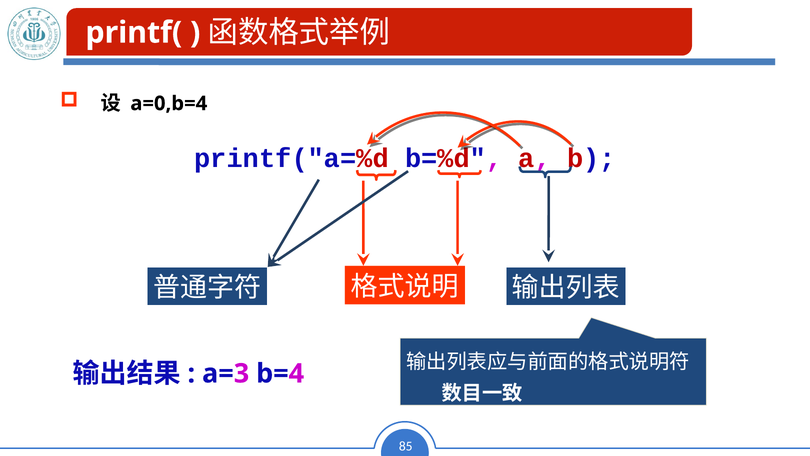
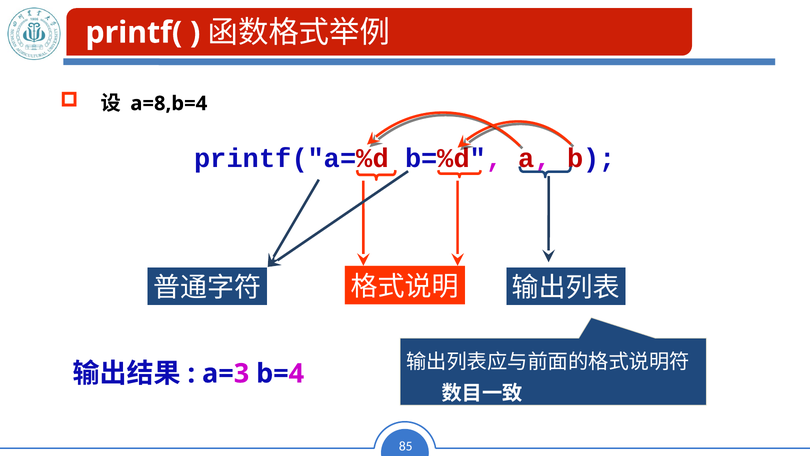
a=0,b=4: a=0,b=4 -> a=8,b=4 (169, 103)
